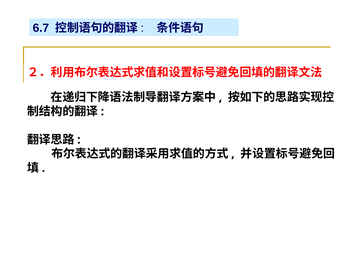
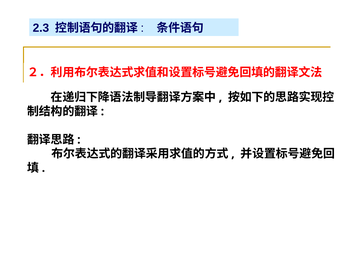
6.7: 6.7 -> 2.3 (41, 28)
